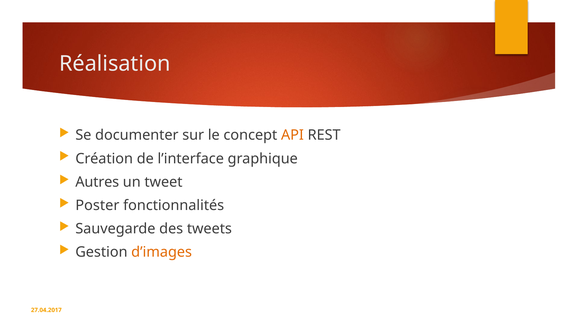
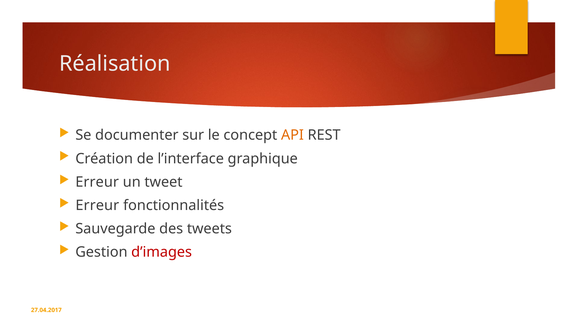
Autres: Autres -> Erreur (97, 182)
Poster: Poster -> Erreur (97, 205)
d’images colour: orange -> red (162, 252)
